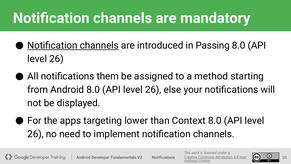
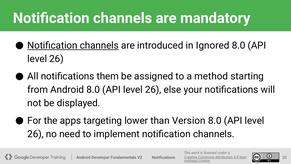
Passing: Passing -> Ignored (213, 45)
Context: Context -> Version (189, 120)
